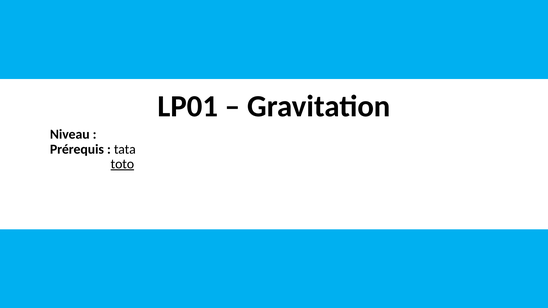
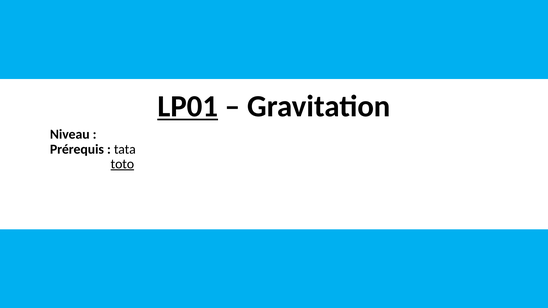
LP01 underline: none -> present (188, 106)
